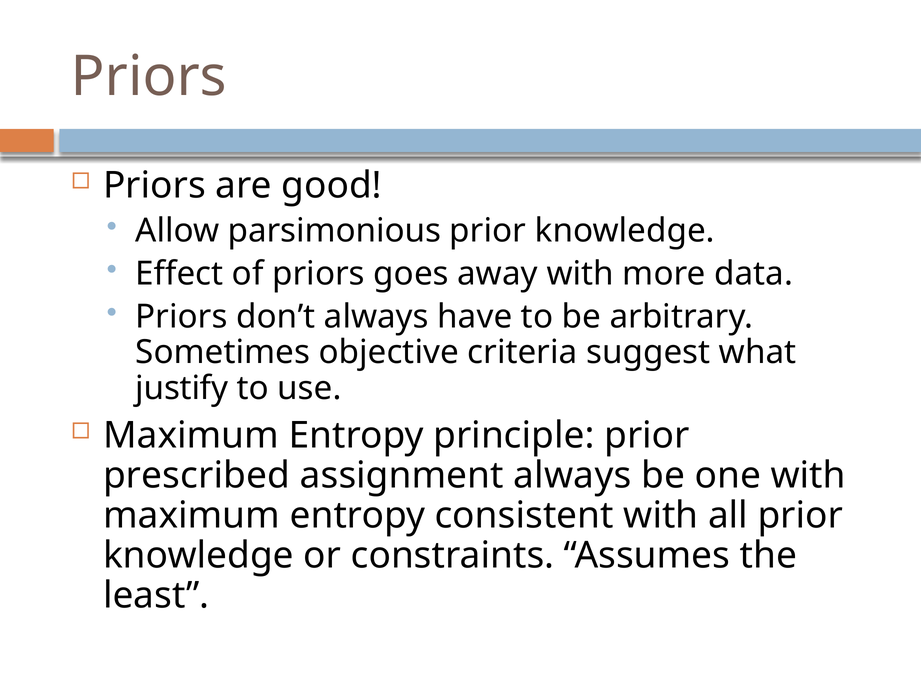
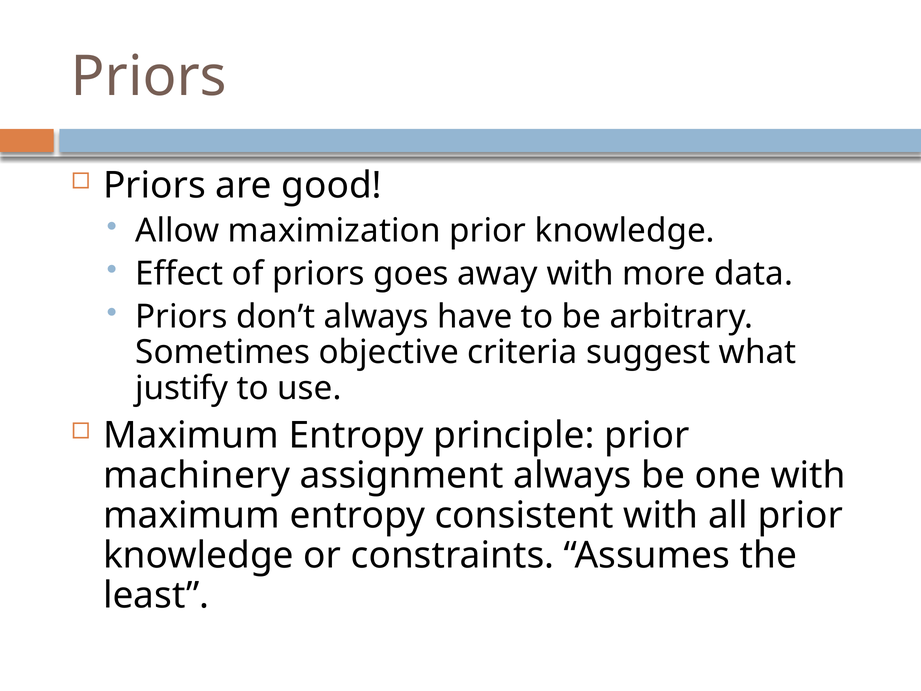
parsimonious: parsimonious -> maximization (334, 231)
prescribed: prescribed -> machinery (197, 475)
